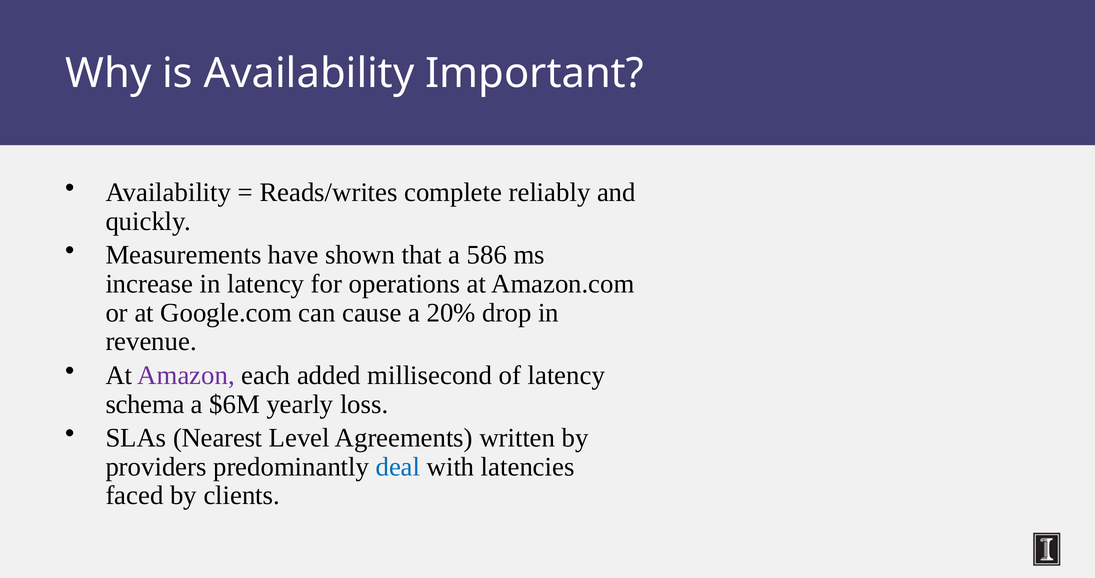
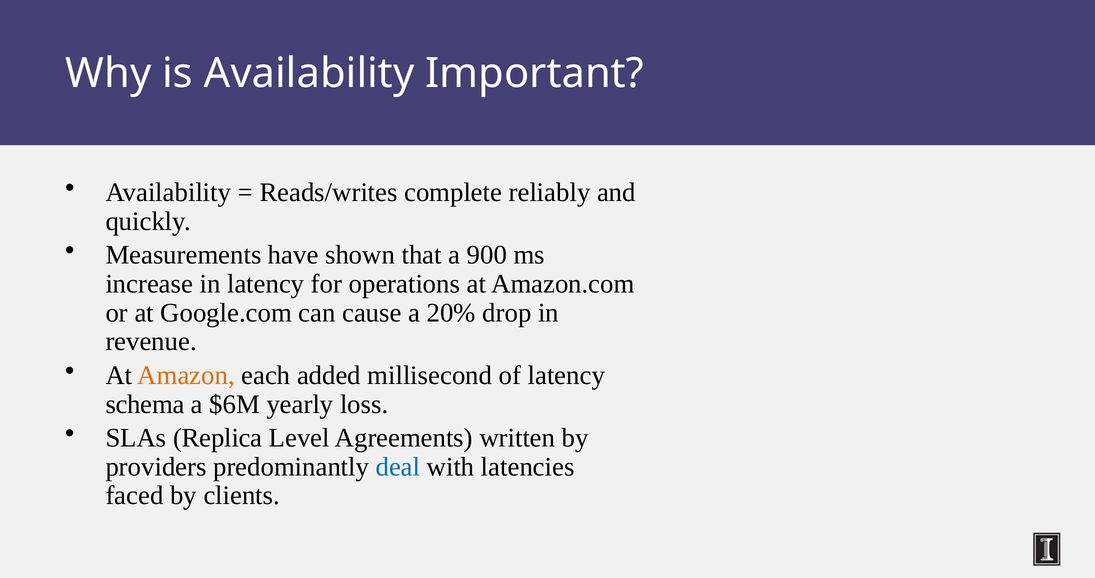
586: 586 -> 900 (487, 255)
Amazon colour: purple -> orange (186, 376)
Nearest: Nearest -> Replica (218, 438)
